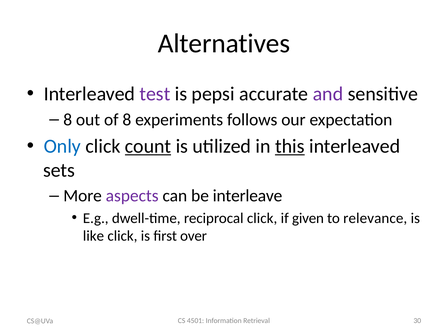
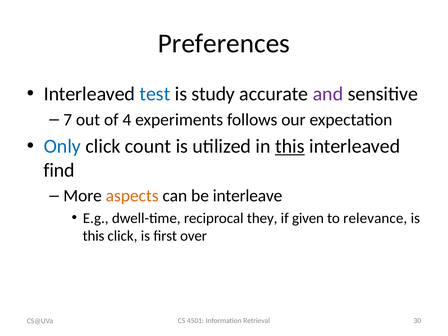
Alternatives: Alternatives -> Preferences (224, 43)
test colour: purple -> blue (155, 94)
pepsi: pepsi -> study (213, 94)
8: 8 -> 7 (68, 120)
of 8: 8 -> 4 (127, 120)
count underline: present -> none (148, 146)
sets: sets -> find (59, 170)
aspects colour: purple -> orange (132, 196)
reciprocal click: click -> they (262, 218)
like: like -> this (94, 236)
